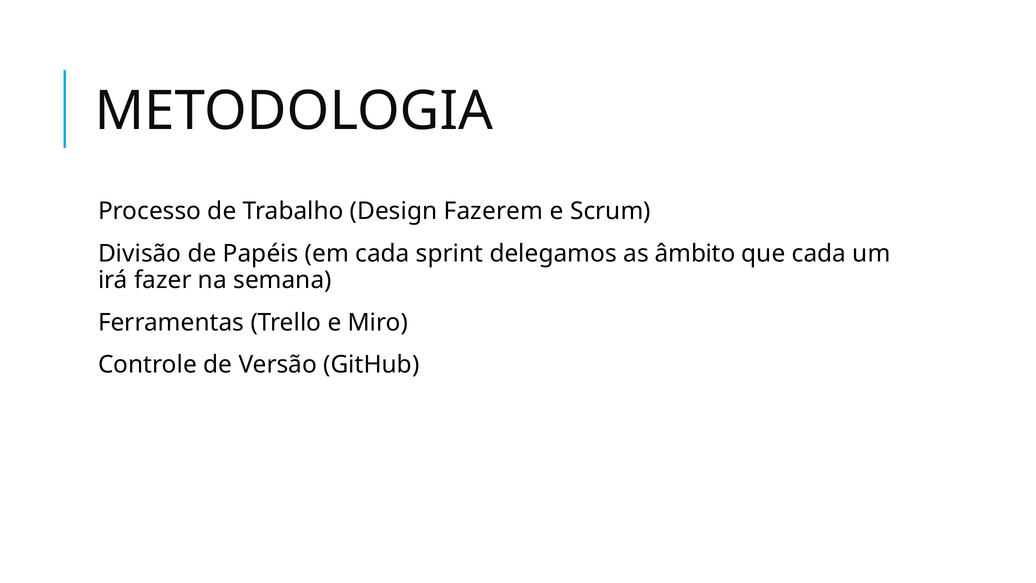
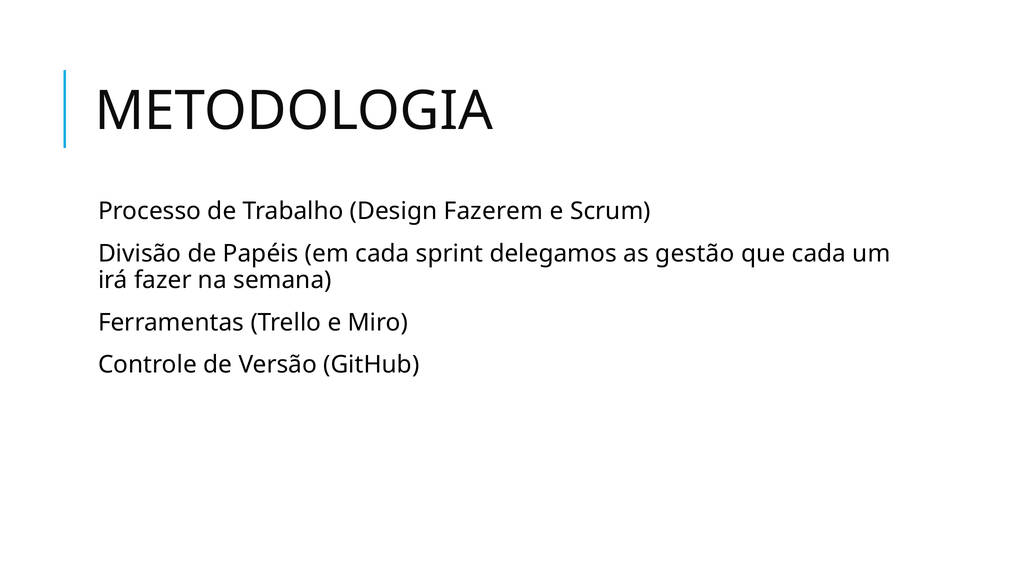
âmbito: âmbito -> gestão (695, 254)
